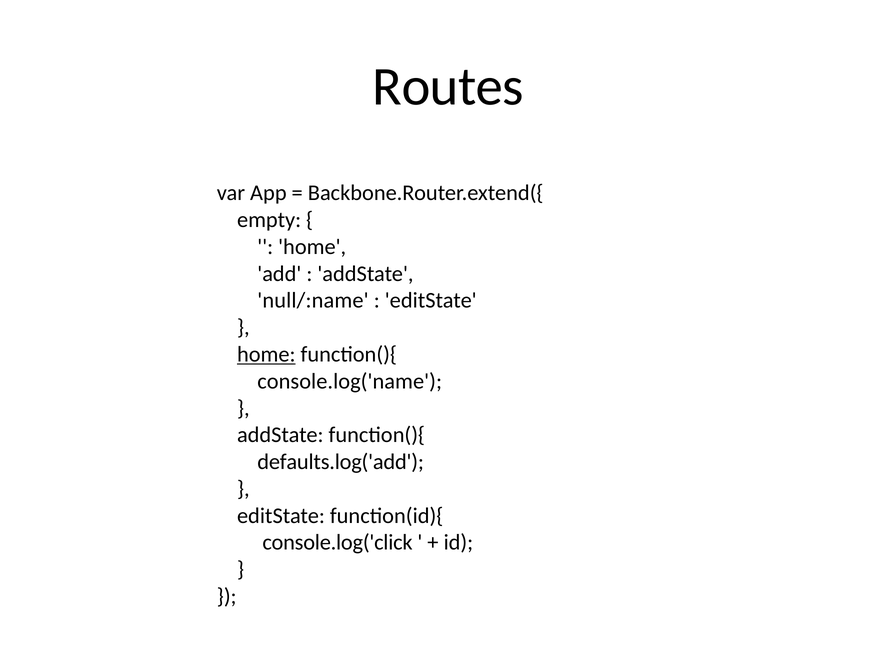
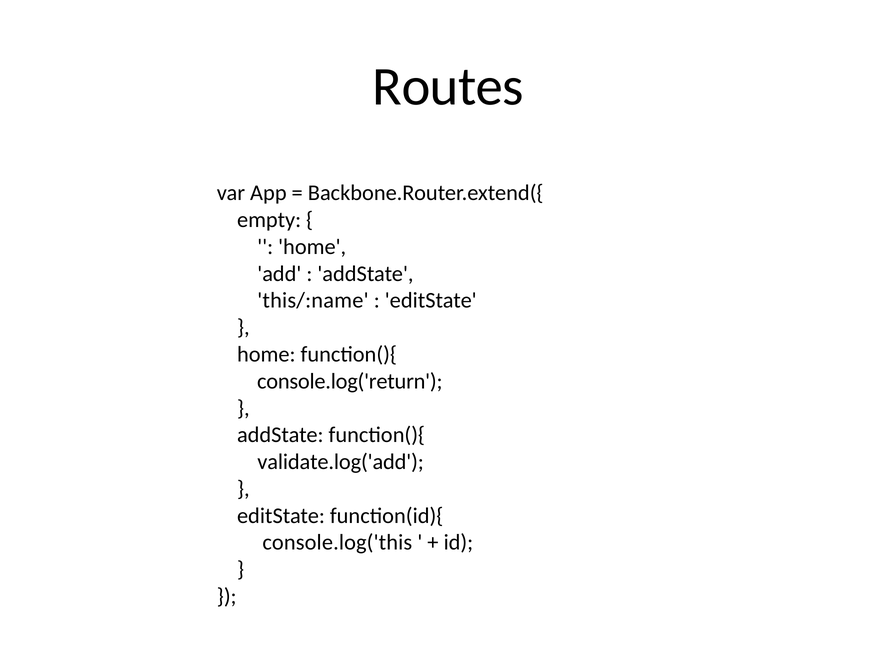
null/:name: null/:name -> this/:name (313, 301)
home underline: present -> none (266, 354)
console.log('name: console.log('name -> console.log('return (350, 381)
defaults.log('add: defaults.log('add -> validate.log('add (341, 462)
console.log('click: console.log('click -> console.log('this (337, 543)
